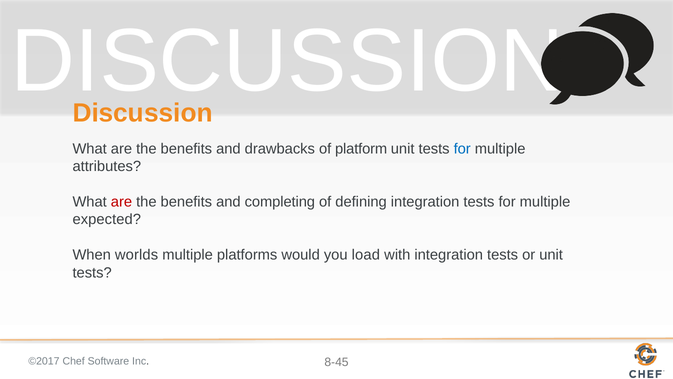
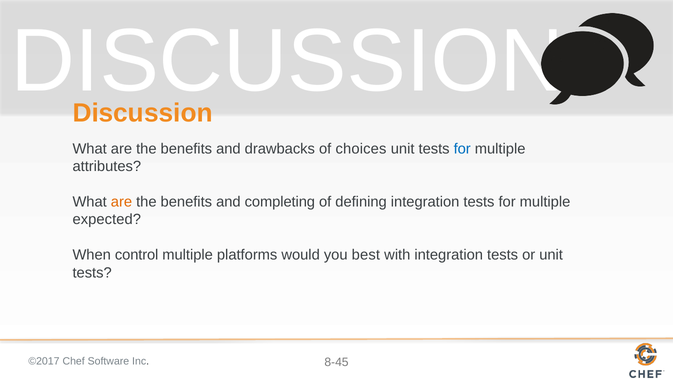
platform: platform -> choices (361, 149)
are colour: red -> orange (121, 202)
worlds: worlds -> control (137, 255)
load: load -> best (366, 255)
